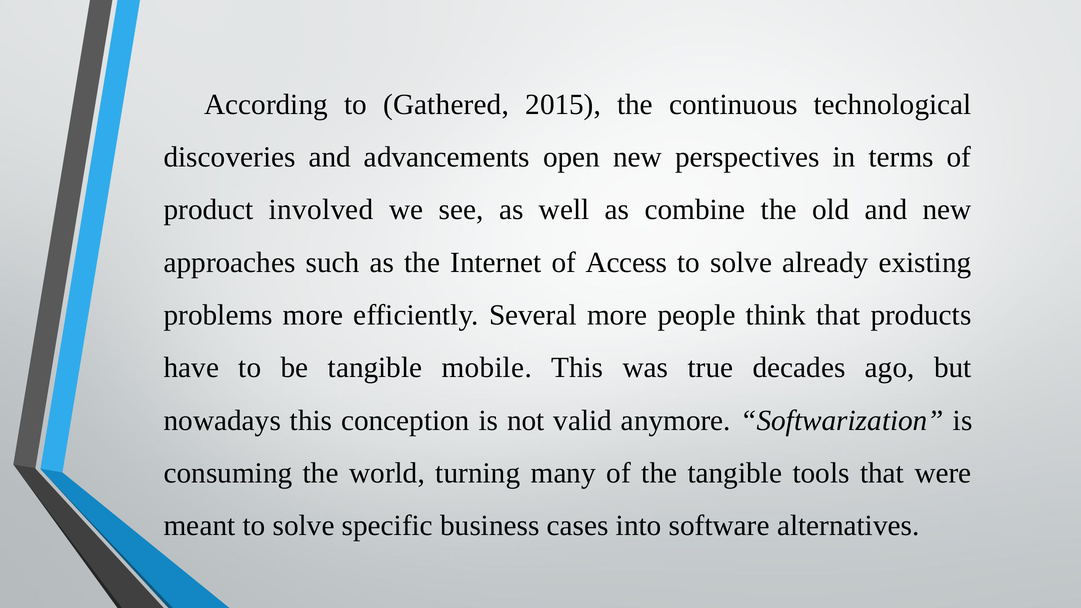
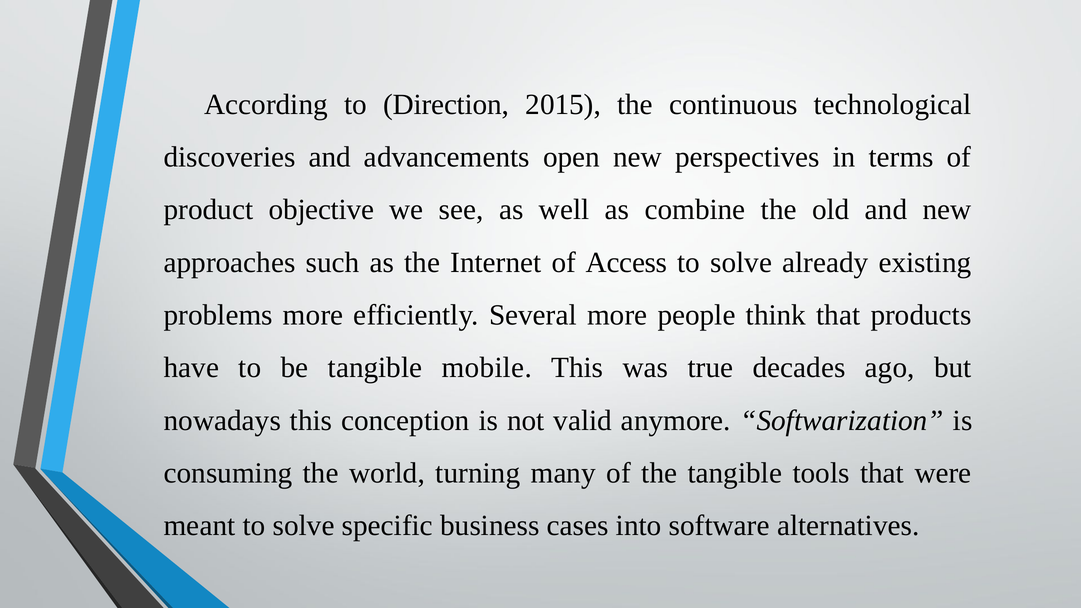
Gathered: Gathered -> Direction (446, 104)
involved: involved -> objective (321, 210)
